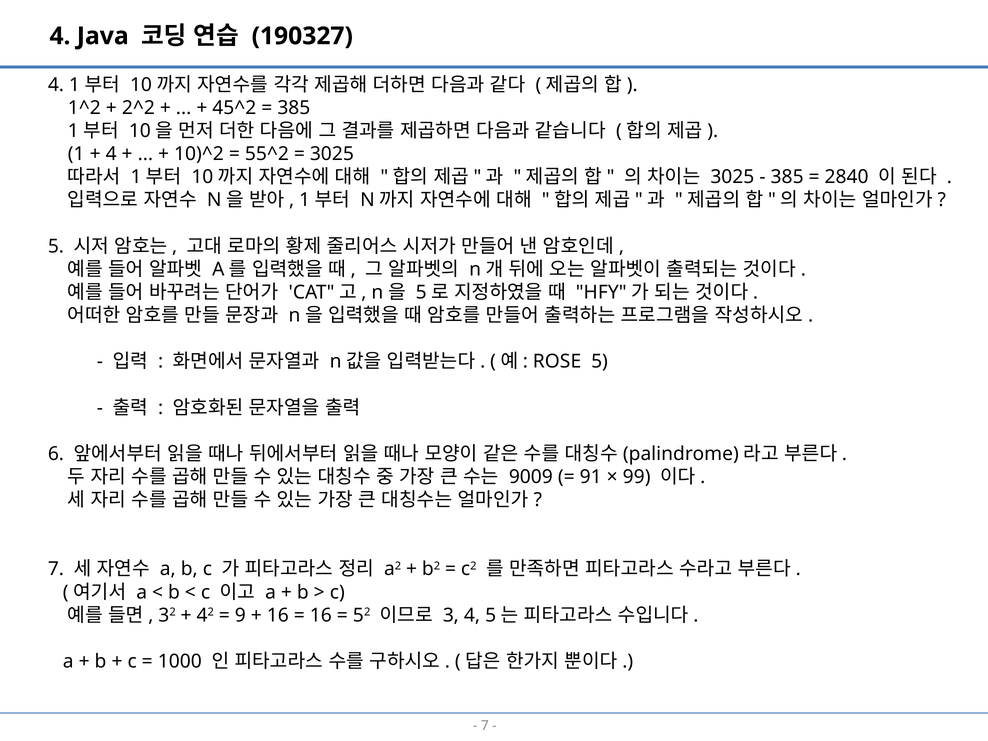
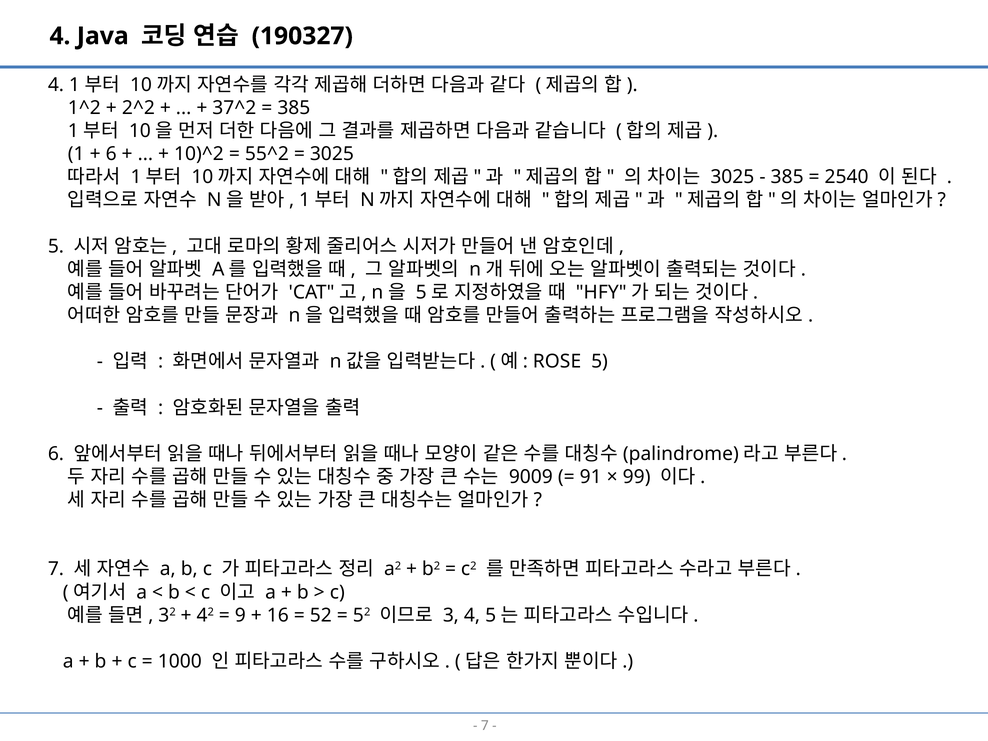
45^2: 45^2 -> 37^2 (234, 108)
4: 4 -> 6 (111, 154)
2840: 2840 -> 2540 (847, 177)
16: 16 -> 52 (321, 615)
